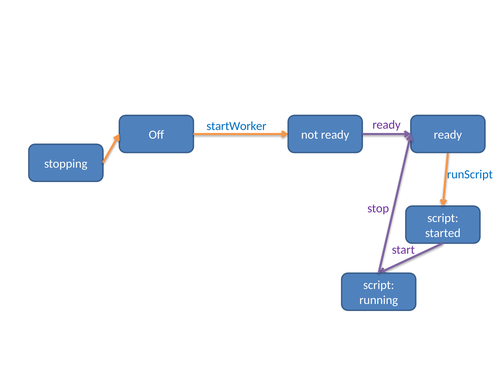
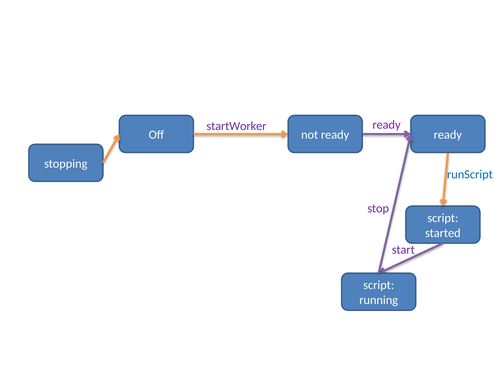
startWorker colour: blue -> purple (236, 126)
